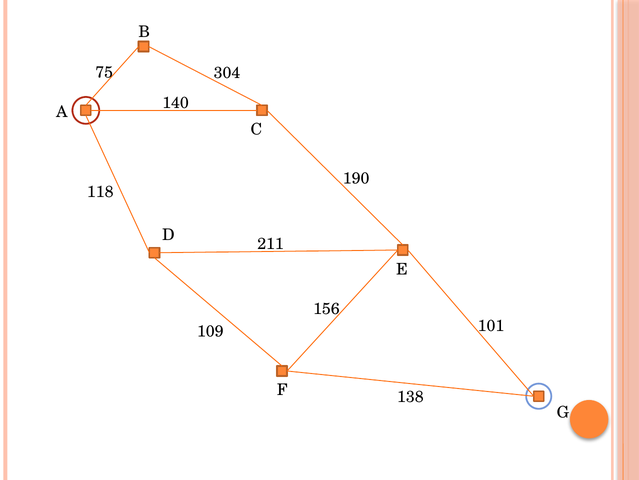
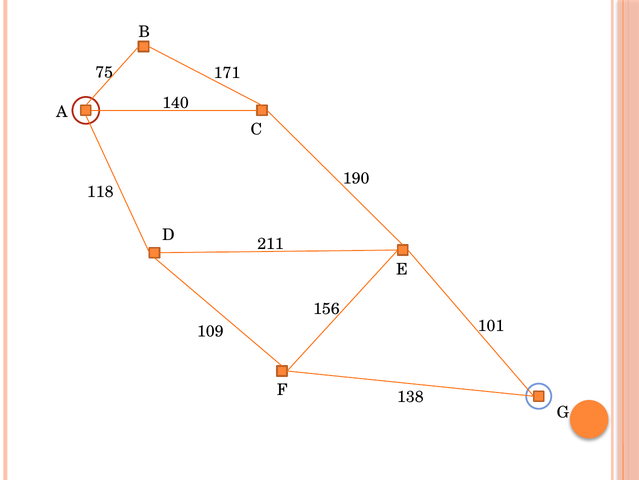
304: 304 -> 171 (227, 73)
